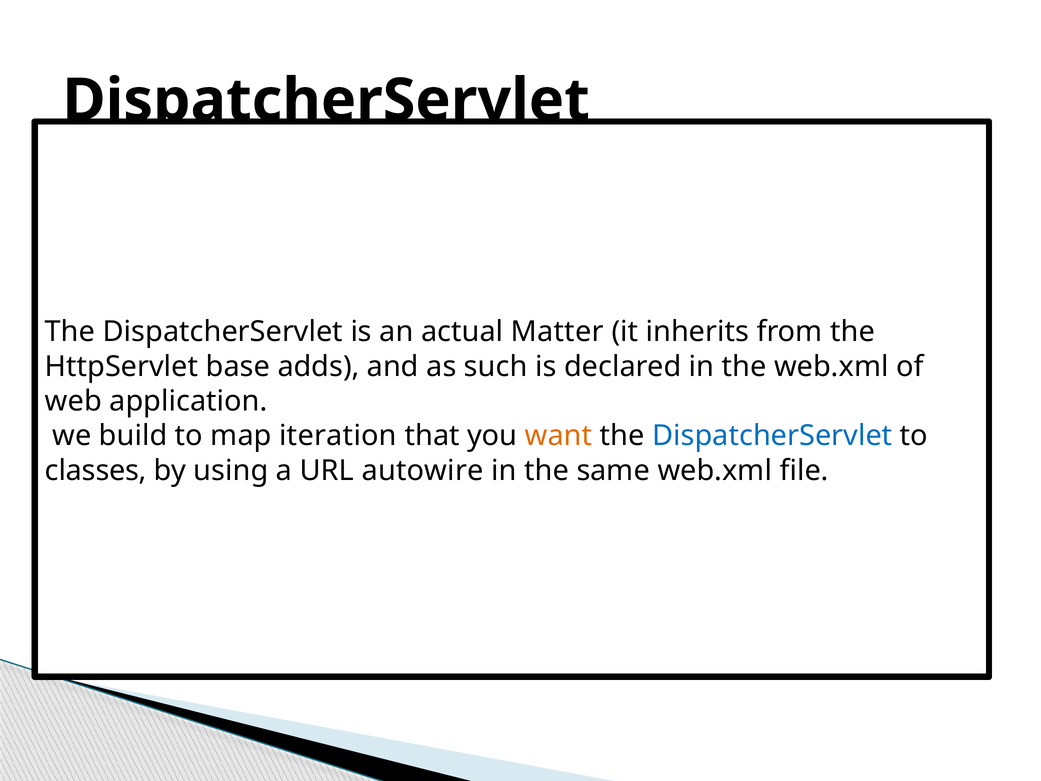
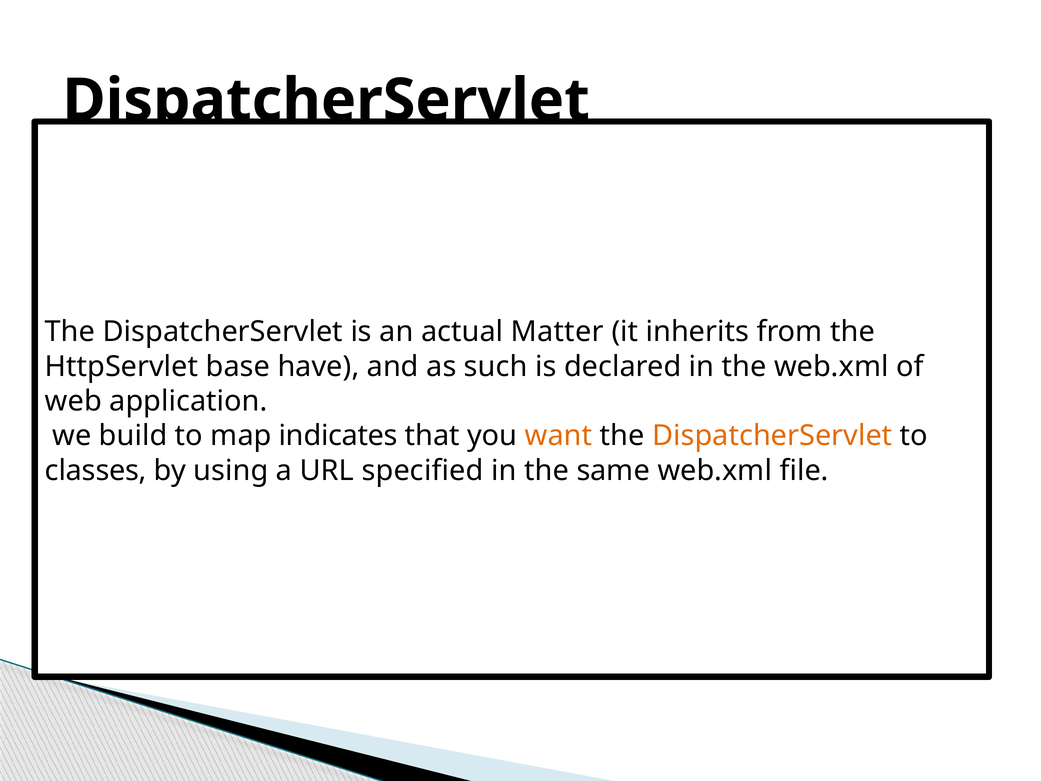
adds: adds -> have (318, 366)
iteration: iteration -> indicates (338, 436)
DispatcherServlet colour: blue -> orange (772, 436)
autowire: autowire -> specified (423, 470)
